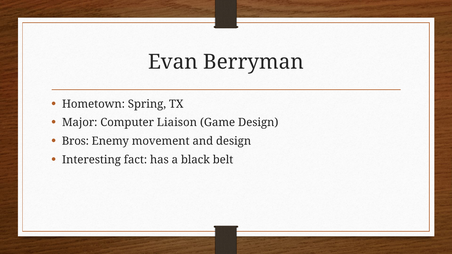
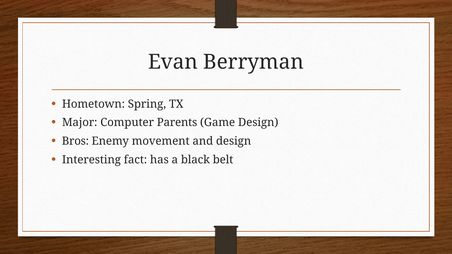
Liaison: Liaison -> Parents (177, 123)
